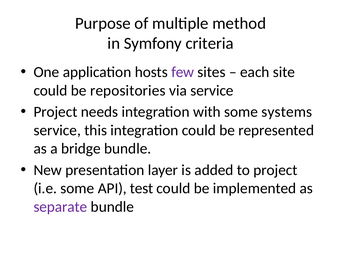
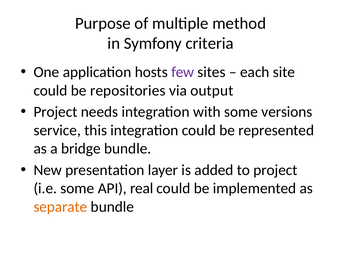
via service: service -> output (212, 91)
systems: systems -> versions (287, 112)
test: test -> real (142, 188)
separate colour: purple -> orange (60, 207)
